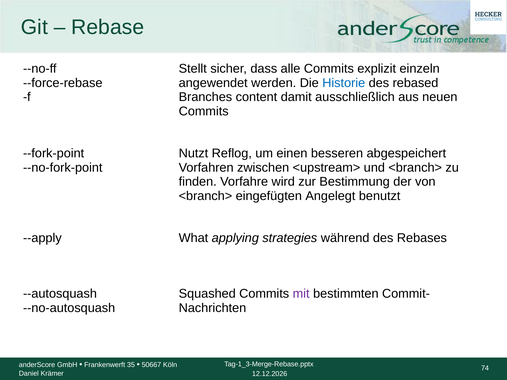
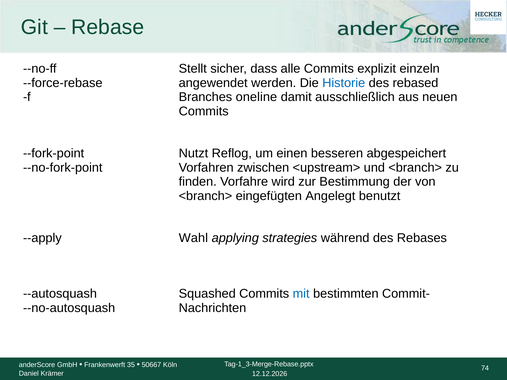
content: content -> oneline (256, 97)
What: What -> Wahl (193, 238)
mit colour: purple -> blue (301, 294)
